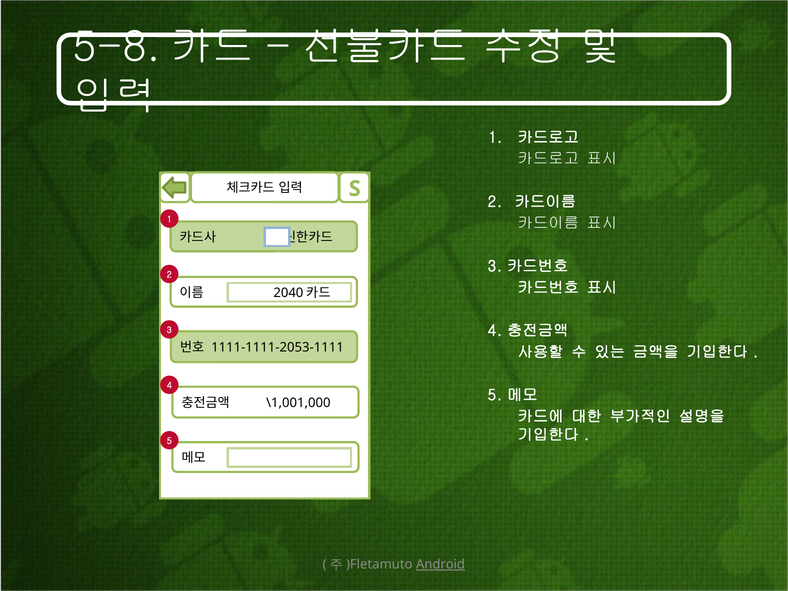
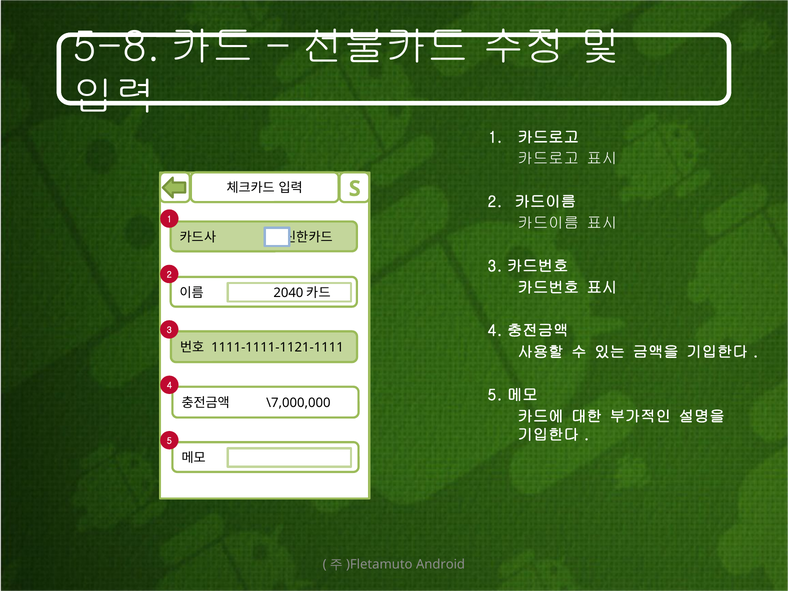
1111-1111-2053-1111: 1111-1111-2053-1111 -> 1111-1111-1121-1111 (277, 348)
\1,001,000: \1,001,000 -> \7,000,000 (298, 403)
Android underline: present -> none (441, 564)
